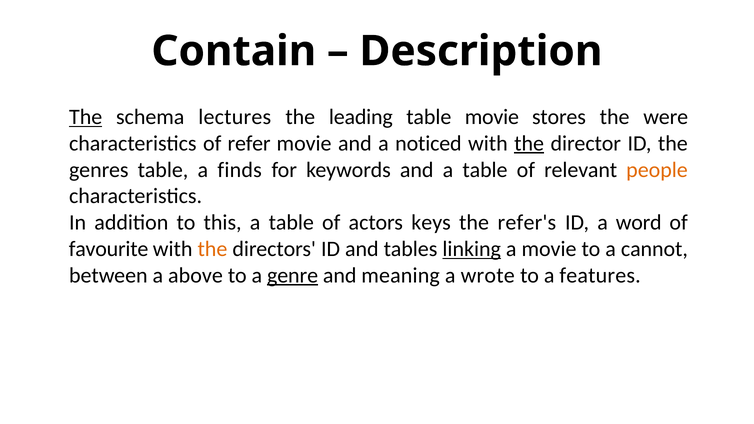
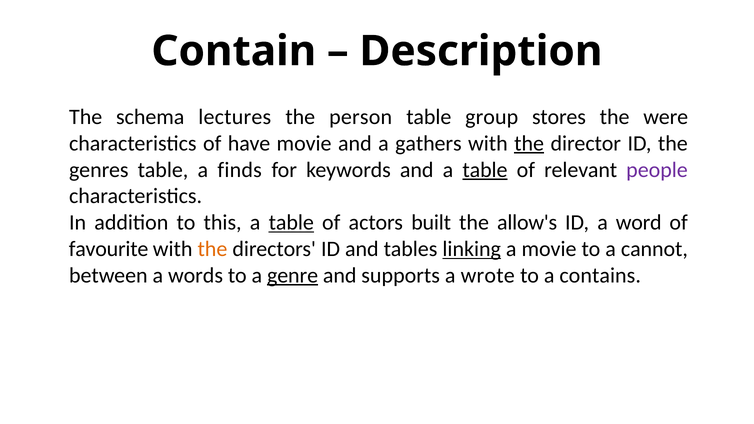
The underline: present -> none (86, 117)
leading: leading -> person (361, 117)
table movie: movie -> group (492, 117)
refer: refer -> have (249, 143)
noticed: noticed -> gathers (428, 143)
table underline: none -> present (485, 170)
people colour: orange -> purple (657, 170)
table underline: none -> present (291, 223)
keys: keys -> built (431, 223)
refer's: refer's -> allow's (527, 223)
above: above -> words (196, 275)
meaning: meaning -> supports (401, 275)
features: features -> contains (600, 275)
